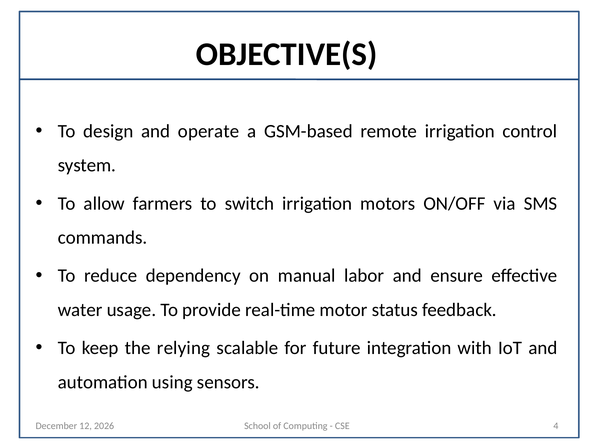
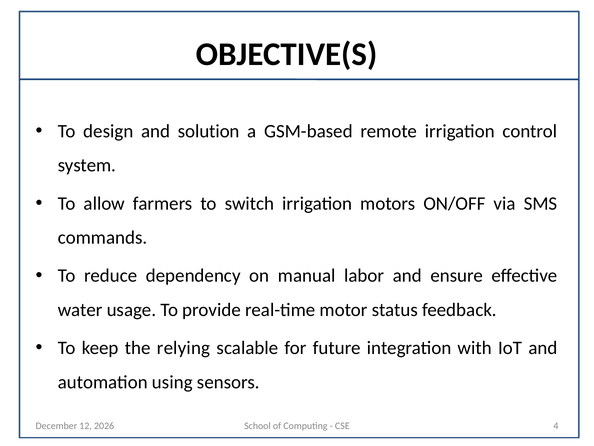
operate: operate -> solution (209, 131)
